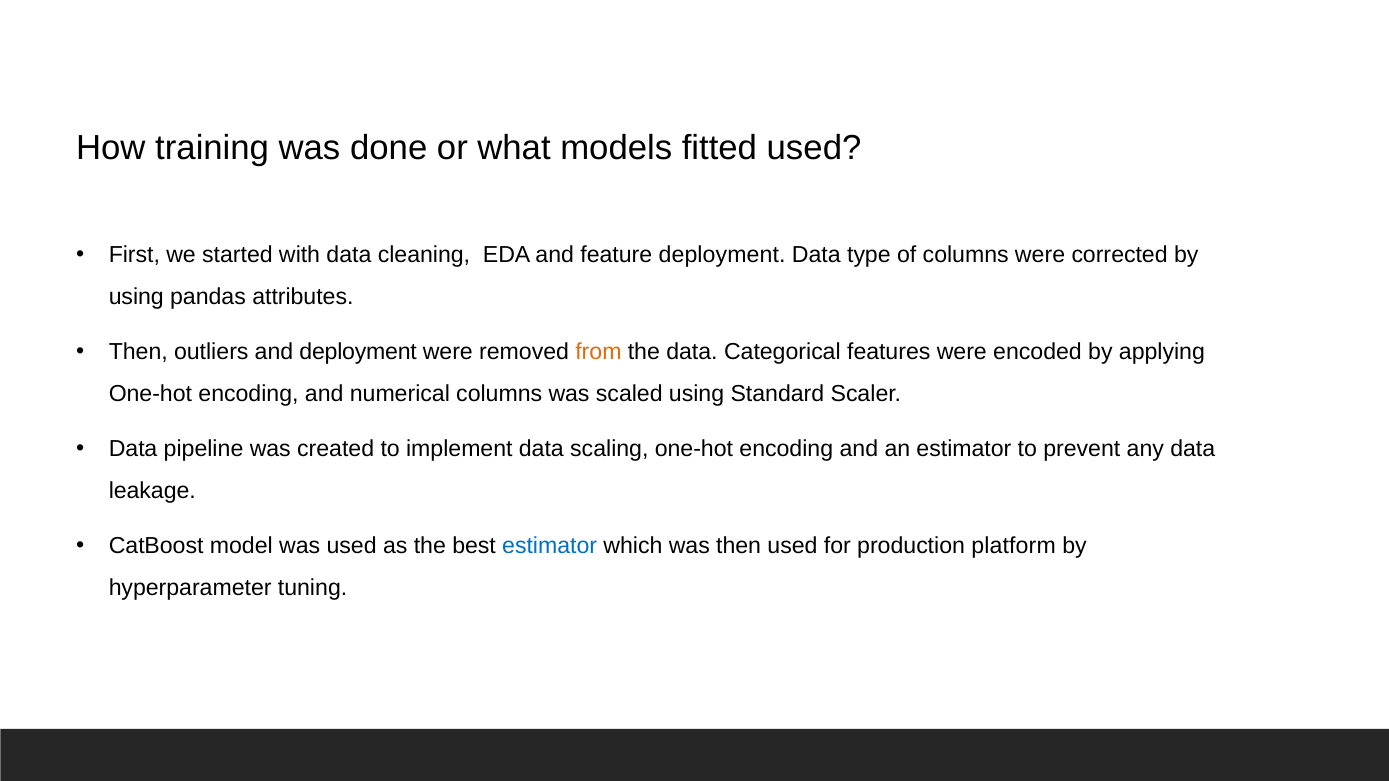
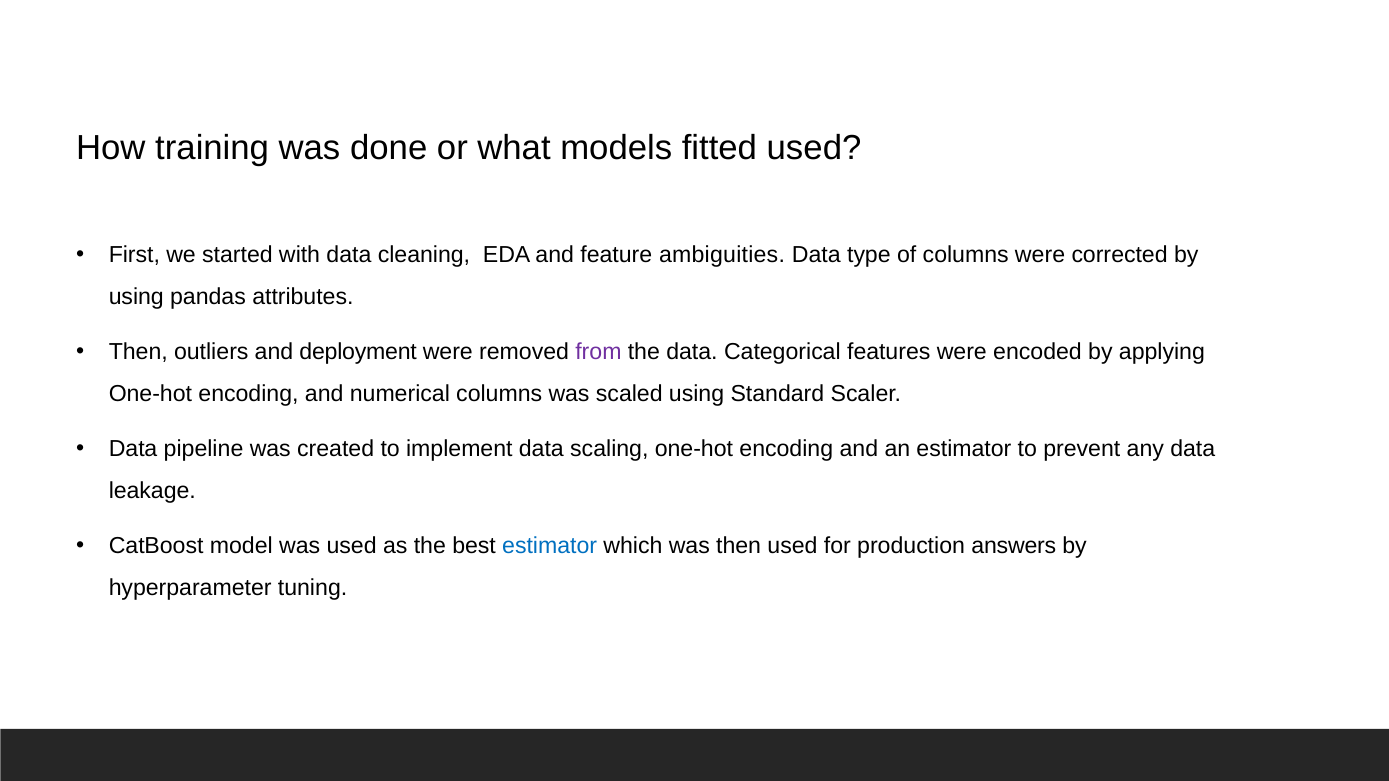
feature deployment: deployment -> ambiguities (722, 255)
from colour: orange -> purple (598, 352)
platform: platform -> answers (1014, 546)
